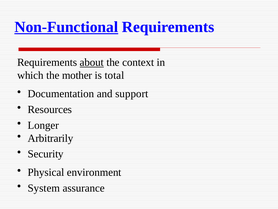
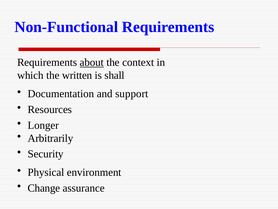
Non-Functional underline: present -> none (66, 27)
mother: mother -> written (77, 75)
total: total -> shall (115, 75)
System: System -> Change (44, 188)
